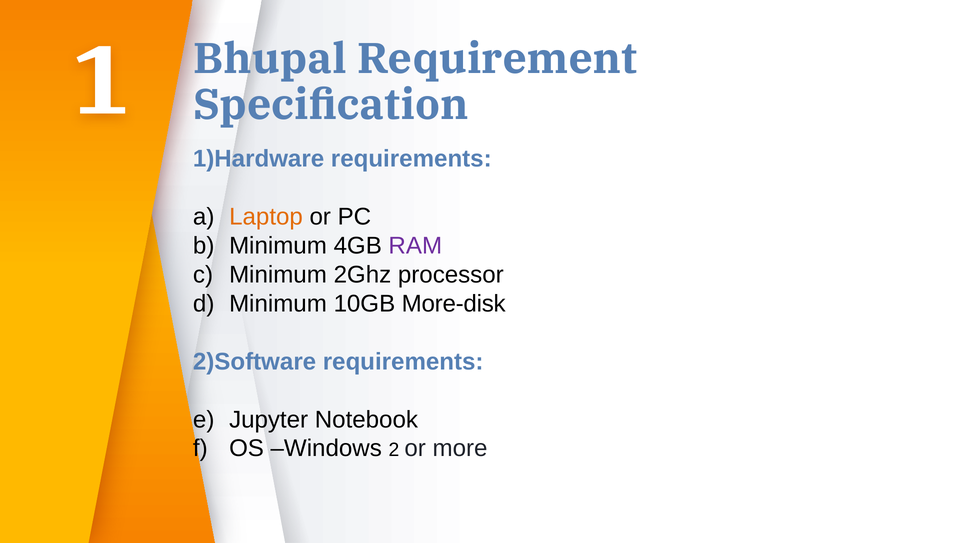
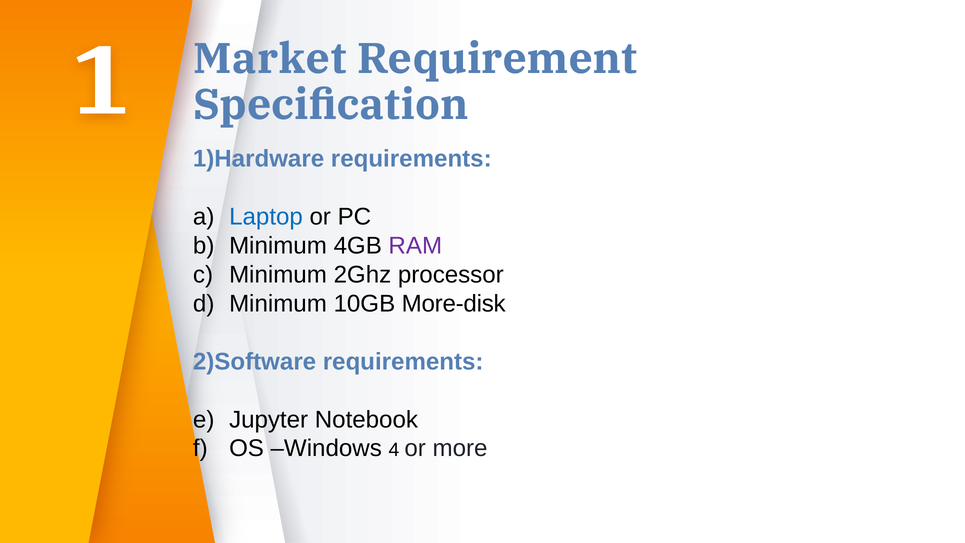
Bhupal: Bhupal -> Market (270, 59)
Laptop colour: orange -> blue (266, 217)
2: 2 -> 4 (394, 450)
